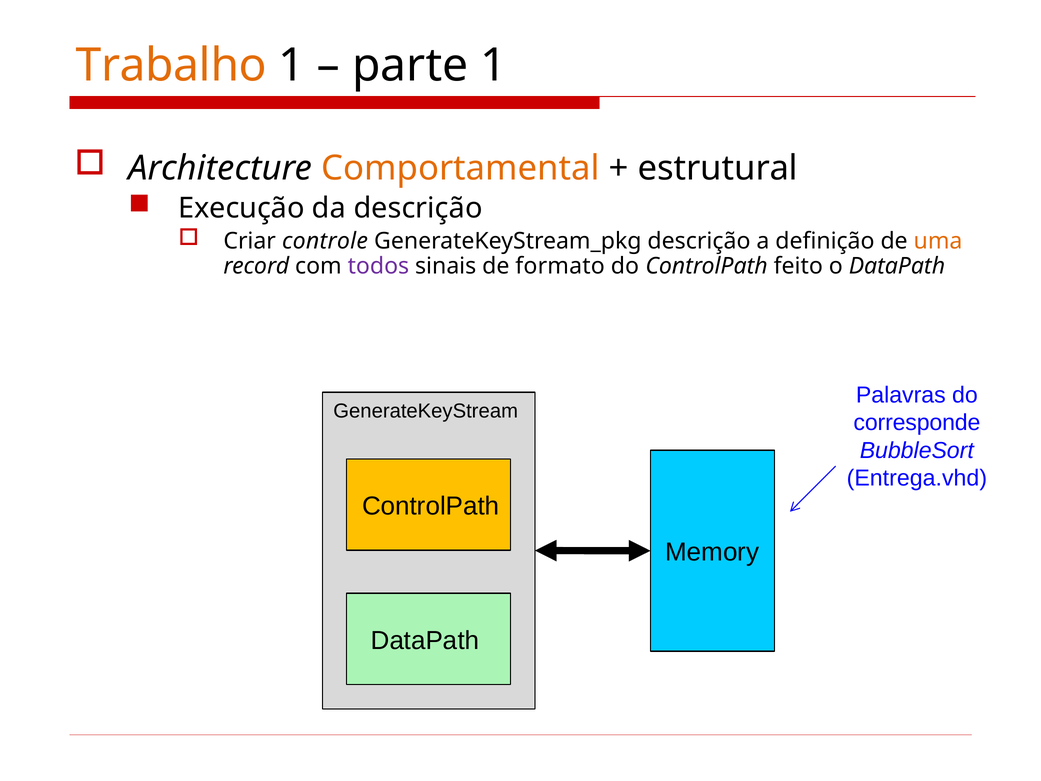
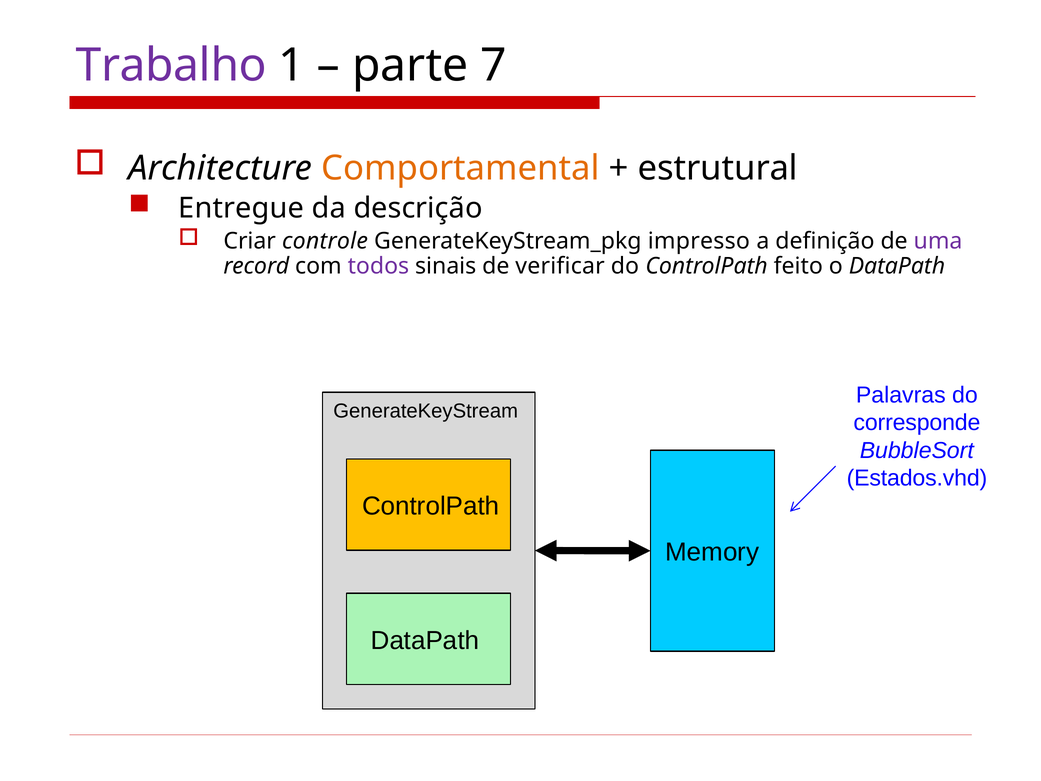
Trabalho colour: orange -> purple (171, 65)
parte 1: 1 -> 7 (494, 65)
Execução: Execução -> Entregue (241, 208)
GenerateKeyStream_pkg descrição: descrição -> impresso (699, 241)
uma colour: orange -> purple (938, 241)
formato: formato -> verificar (560, 266)
Entrega.vhd: Entrega.vhd -> Estados.vhd (917, 478)
